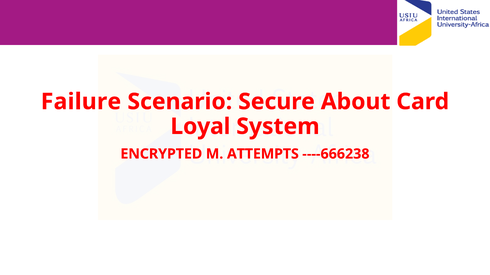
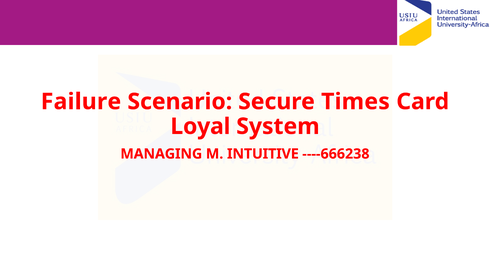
About: About -> Times (355, 102)
ENCRYPTED: ENCRYPTED -> MANAGING (161, 154)
ATTEMPTS: ATTEMPTS -> INTUITIVE (263, 154)
